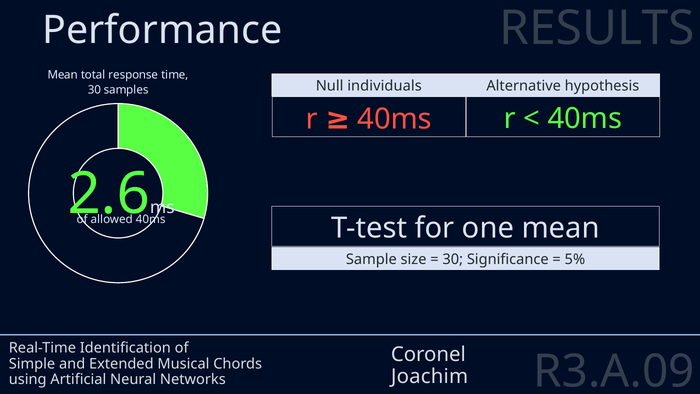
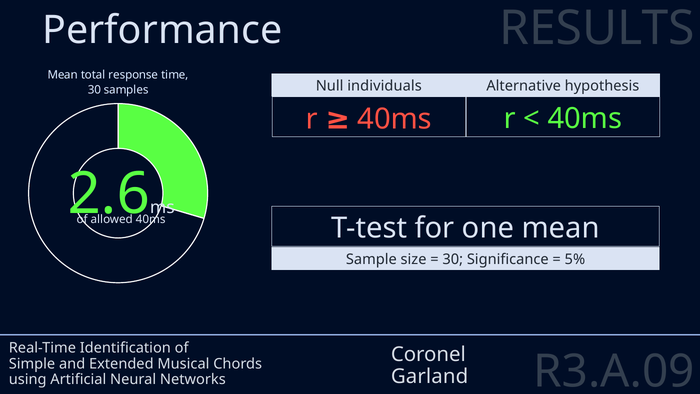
Joachim: Joachim -> Garland (430, 376)
